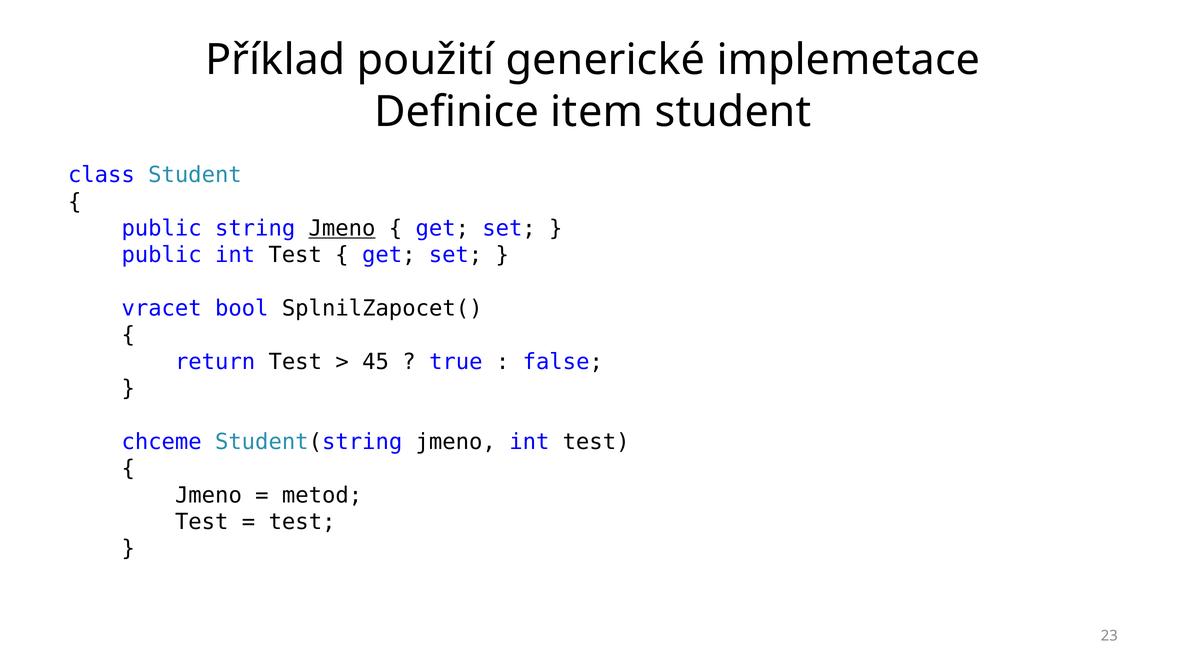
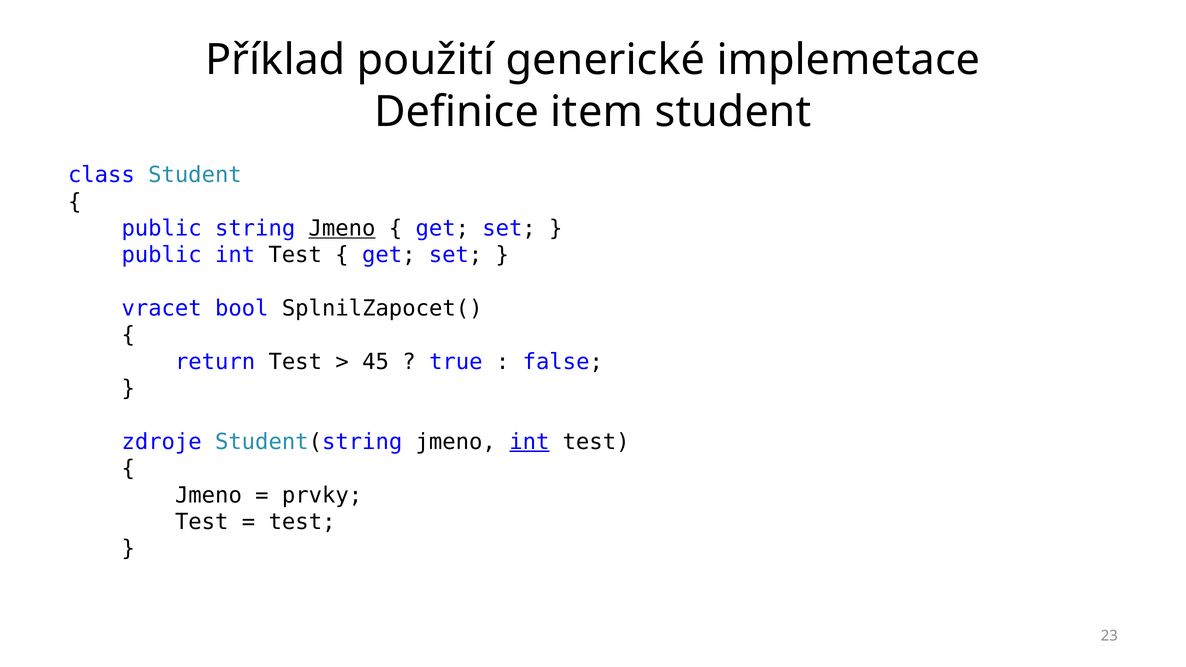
chceme: chceme -> zdroje (162, 442)
int underline: none -> present (529, 442)
metod: metod -> prvky (322, 495)
